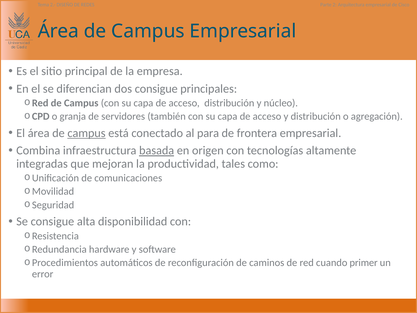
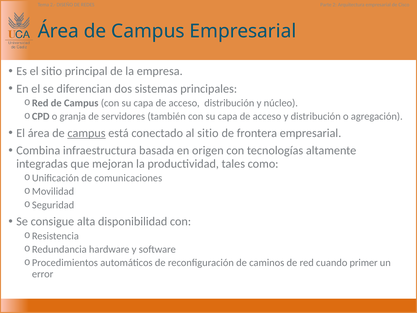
dos consigue: consigue -> sistemas (156, 89)
al para: para -> sitio (208, 133)
basada underline: present -> none (157, 150)
